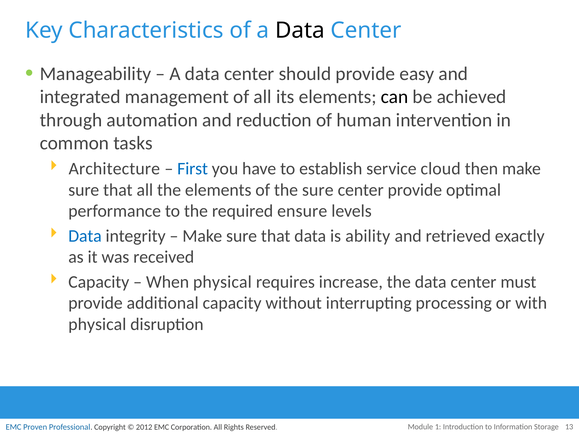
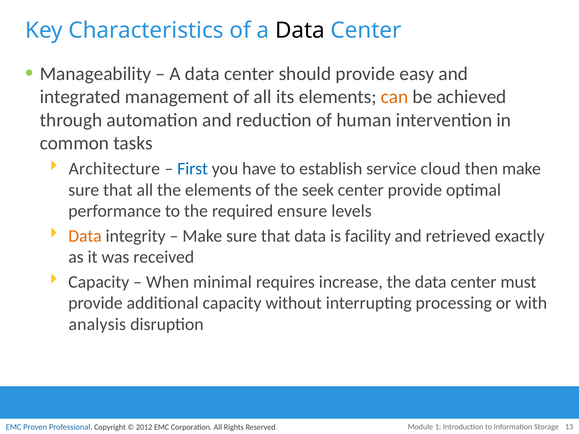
can colour: black -> orange (395, 97)
the sure: sure -> seek (318, 190)
Data colour: blue -> orange (85, 236)
ability: ability -> facility (368, 236)
When physical: physical -> minimal (222, 282)
physical: physical -> analysis (97, 324)
